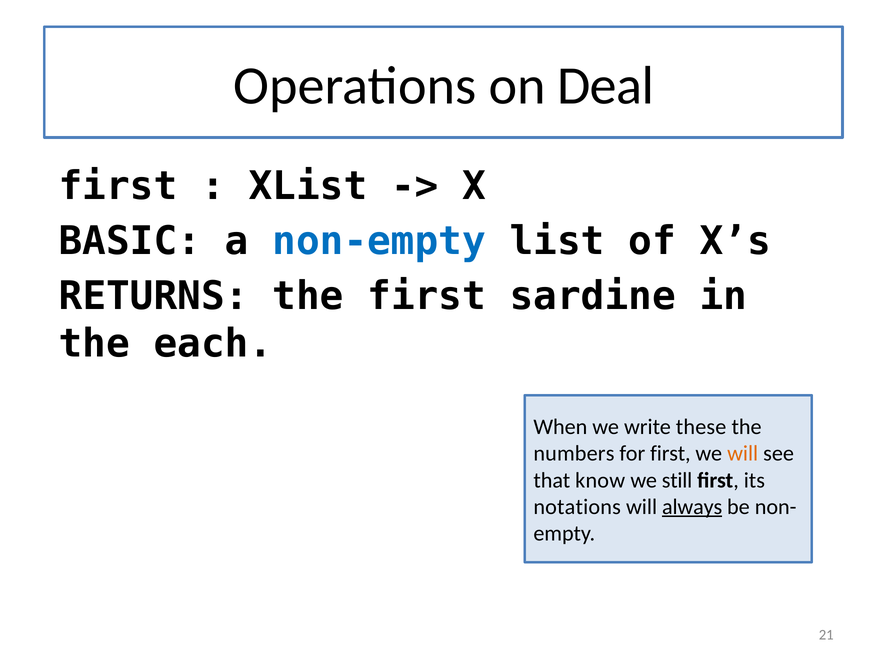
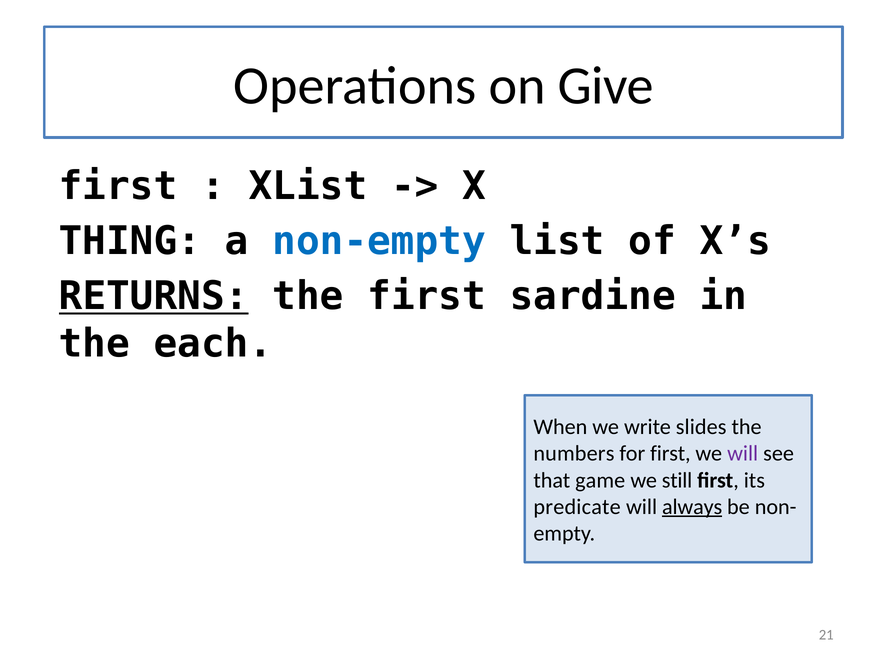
Deal: Deal -> Give (606, 86)
BASIC: BASIC -> THING (130, 241)
RETURNS underline: none -> present (154, 297)
these: these -> slides (701, 427)
will colour: orange -> purple (743, 454)
know: know -> game (600, 480)
notations: notations -> predicate (577, 507)
